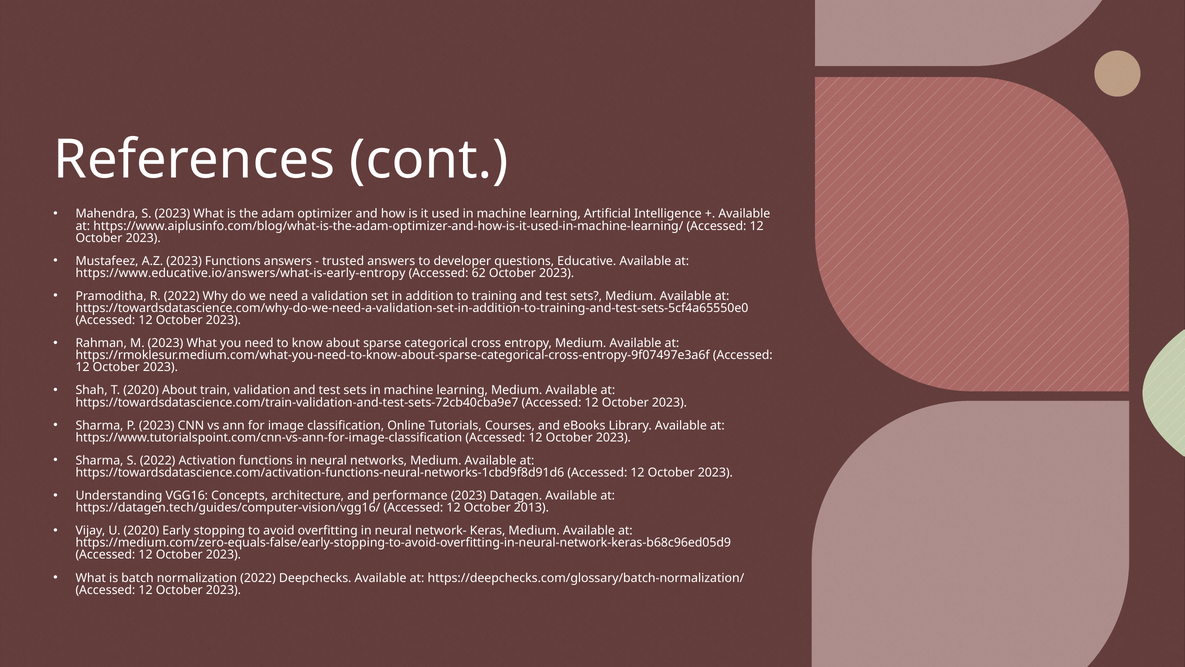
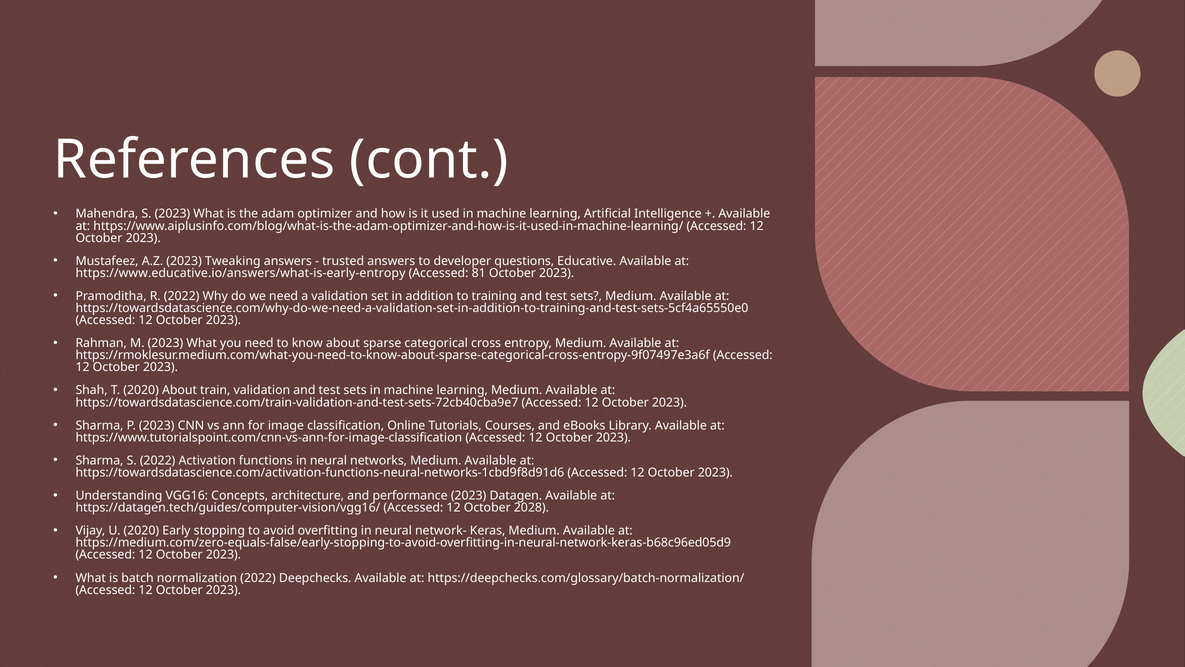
2023 Functions: Functions -> Tweaking (233, 261)
62: 62 -> 81 (479, 273)
2013: 2013 -> 2028 (531, 507)
